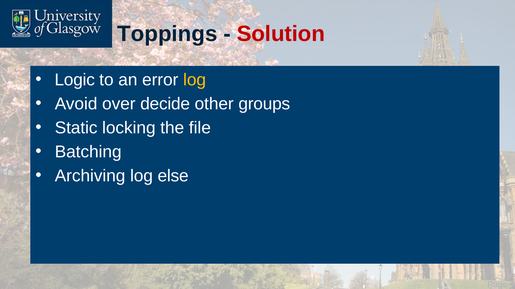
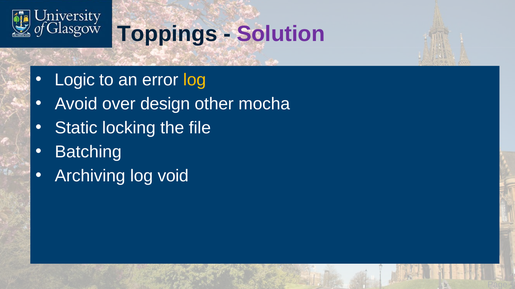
Solution colour: red -> purple (281, 34)
decide: decide -> design (165, 104)
groups: groups -> mocha (264, 104)
else: else -> void (173, 176)
